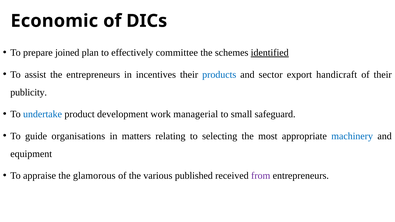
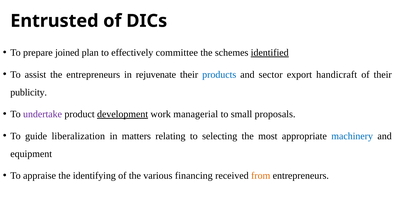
Economic: Economic -> Entrusted (54, 21)
incentives: incentives -> rejuvenate (156, 75)
undertake colour: blue -> purple (43, 114)
development underline: none -> present (123, 114)
safeguard: safeguard -> proposals (275, 114)
organisations: organisations -> liberalization (78, 136)
glamorous: glamorous -> identifying (94, 176)
published: published -> financing (194, 176)
from colour: purple -> orange (261, 176)
